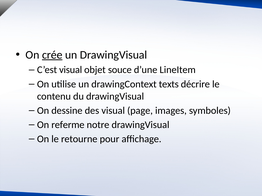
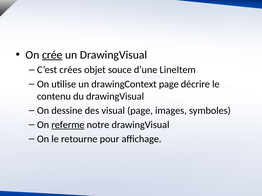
C’est visual: visual -> crées (71, 70)
drawingContext texts: texts -> page (169, 84)
referme underline: none -> present (68, 125)
